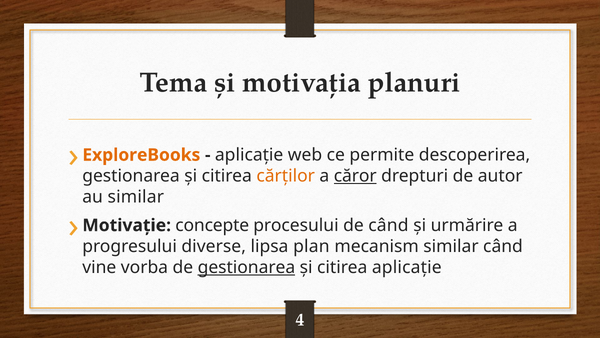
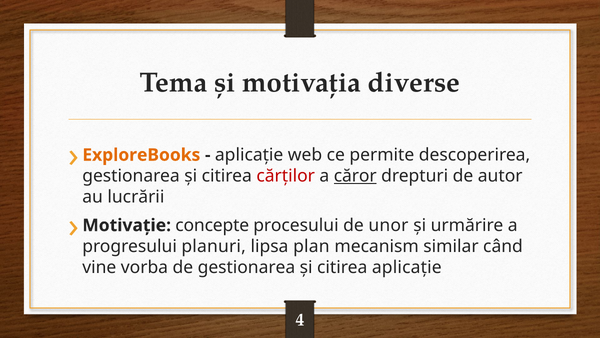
planuri: planuri -> diverse (414, 82)
cărților colour: orange -> red (286, 176)
au similar: similar -> lucrării (136, 197)
de când: când -> unor (388, 225)
diverse: diverse -> planuri (214, 246)
gestionarea underline: present -> none (246, 267)
